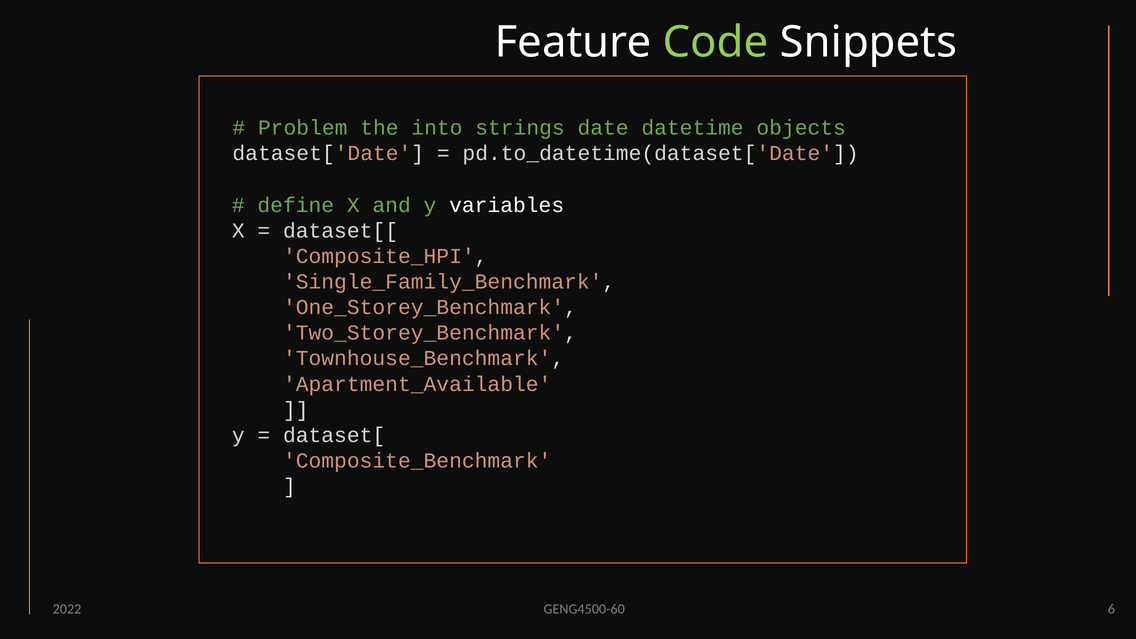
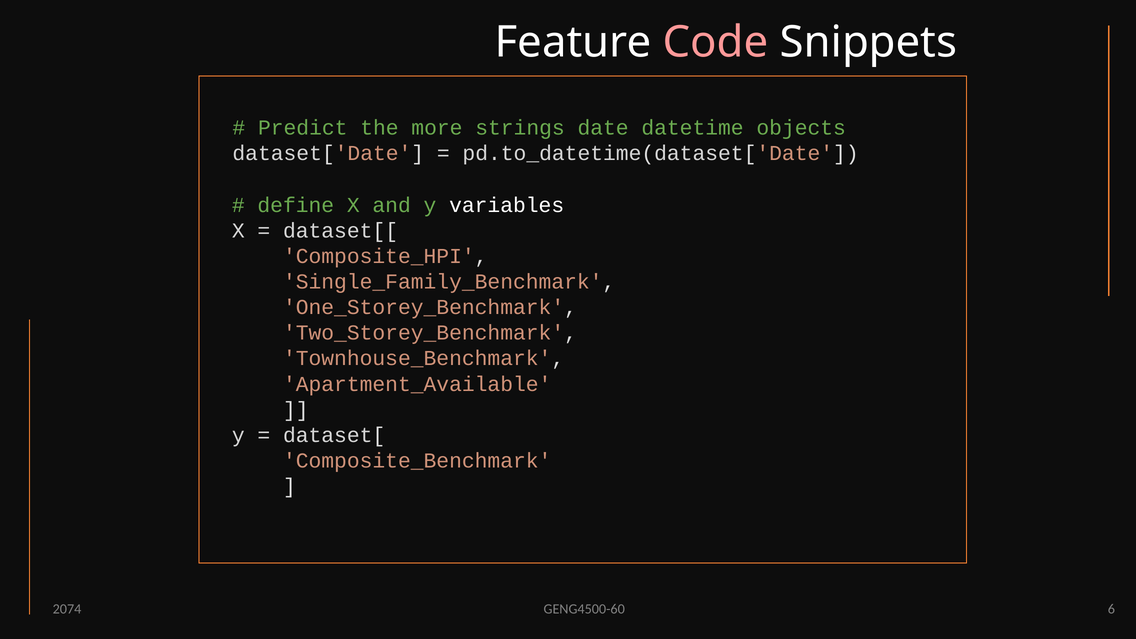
Code colour: light green -> pink (716, 42)
Problem: Problem -> Predict (303, 127)
into: into -> more (437, 127)
2022: 2022 -> 2074 (67, 609)
